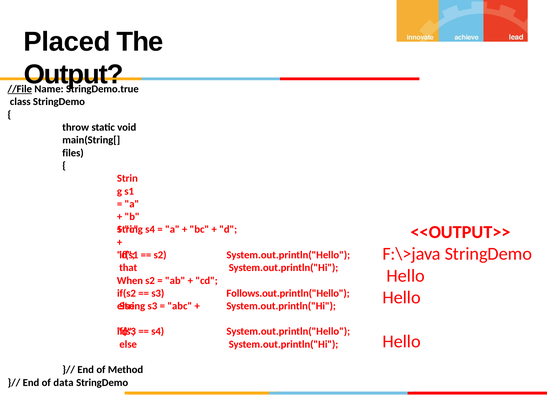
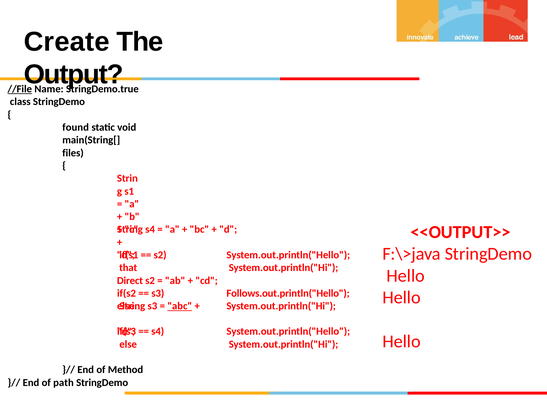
Placed: Placed -> Create (67, 42)
throw: throw -> found (76, 127)
When: When -> Direct (130, 281)
abc underline: none -> present (180, 306)
data: data -> path (63, 383)
